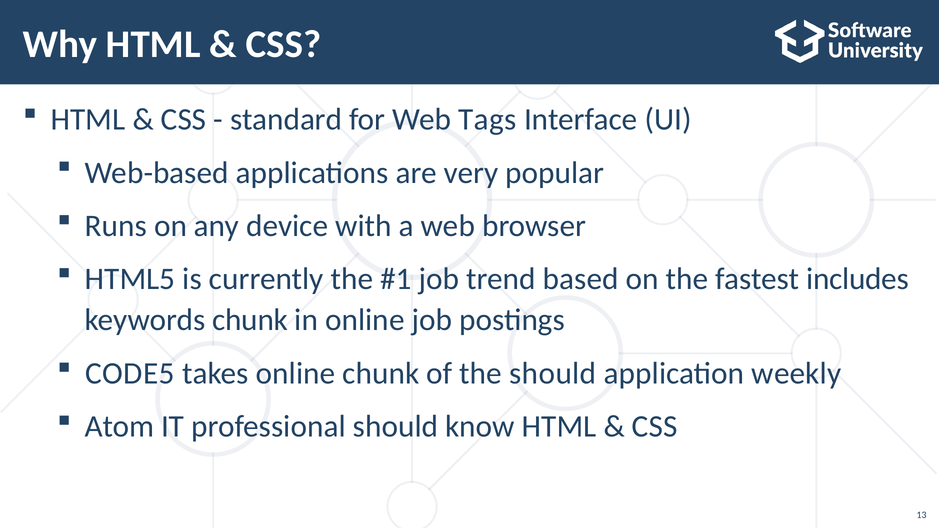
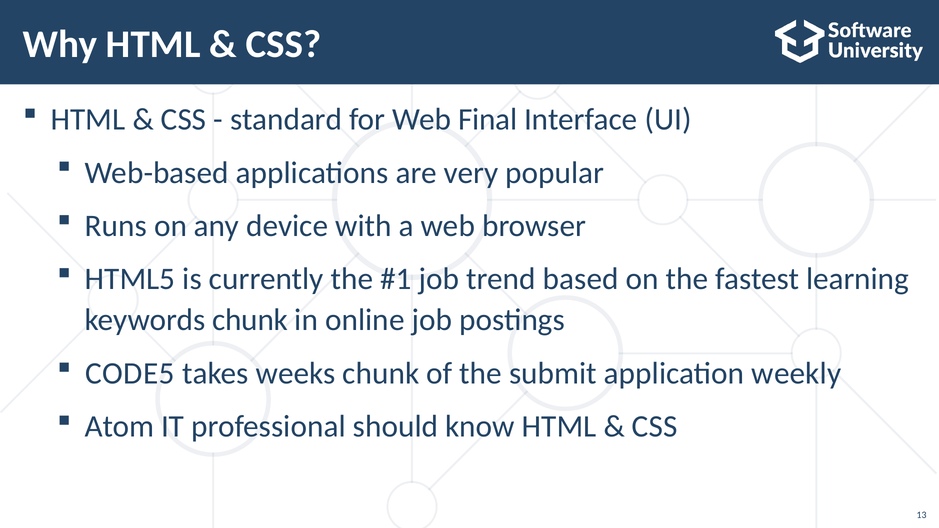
Tags: Tags -> Final (488, 120)
includes: includes -> learning (858, 279)
takes online: online -> weeks (296, 373)
the should: should -> submit (553, 373)
